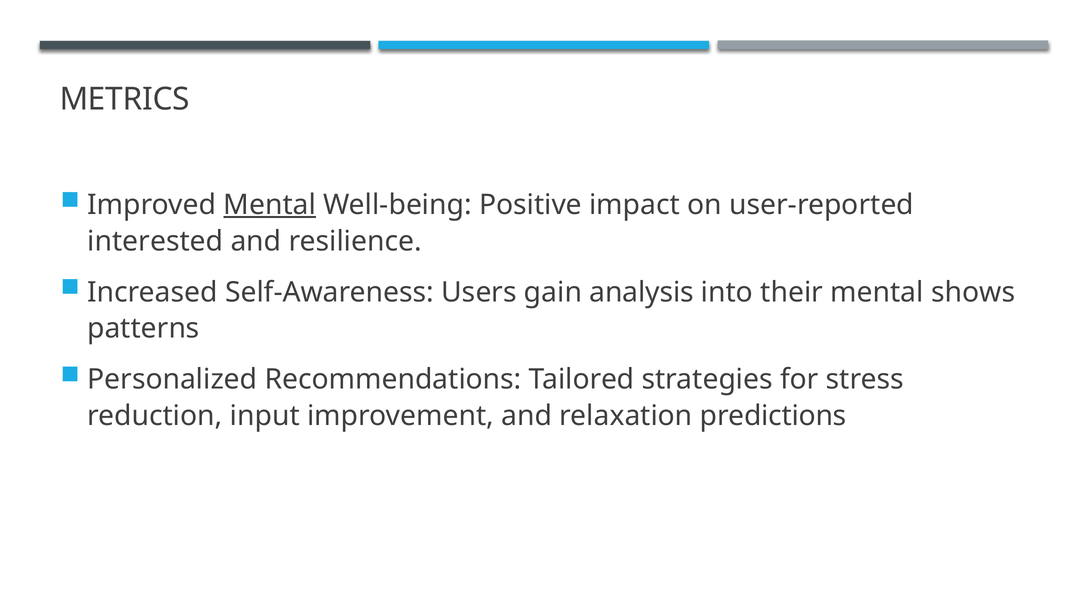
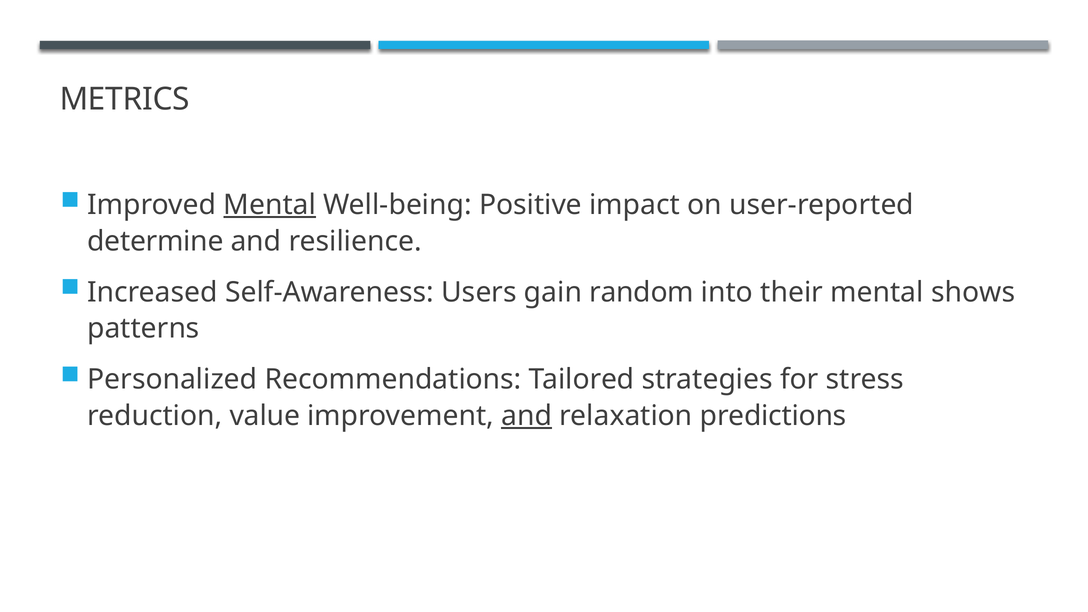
interested: interested -> determine (155, 241)
analysis: analysis -> random (642, 292)
input: input -> value (265, 416)
and underline: none -> present (527, 416)
